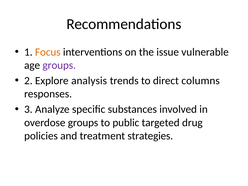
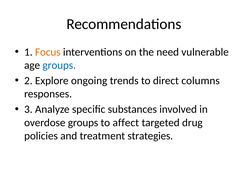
issue: issue -> need (168, 52)
groups colour: purple -> blue (59, 65)
analysis: analysis -> ongoing (89, 81)
public: public -> affect (126, 123)
